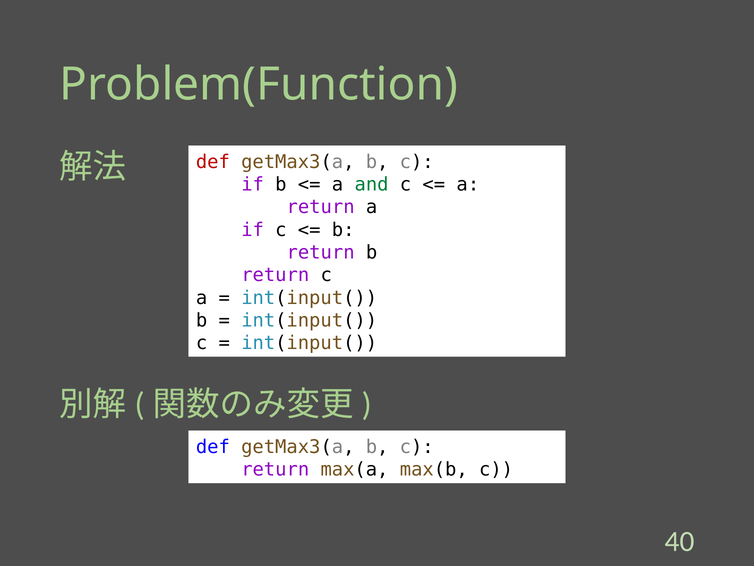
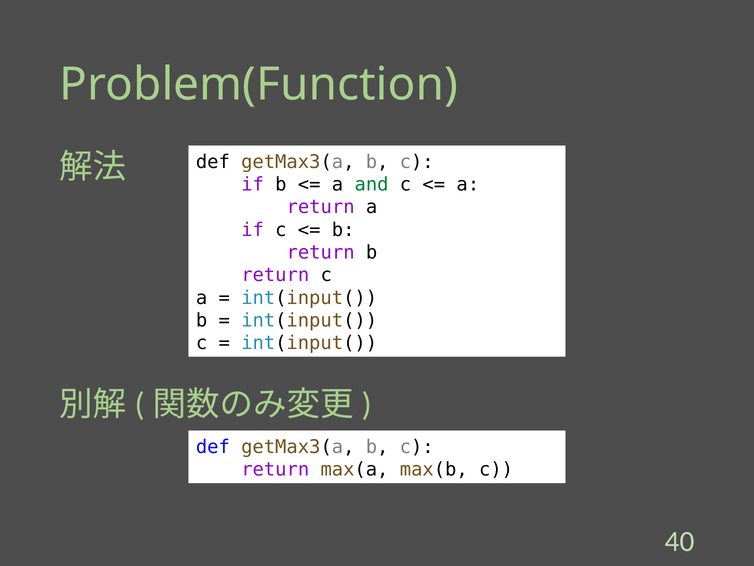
def colour: red -> black (213, 162)
